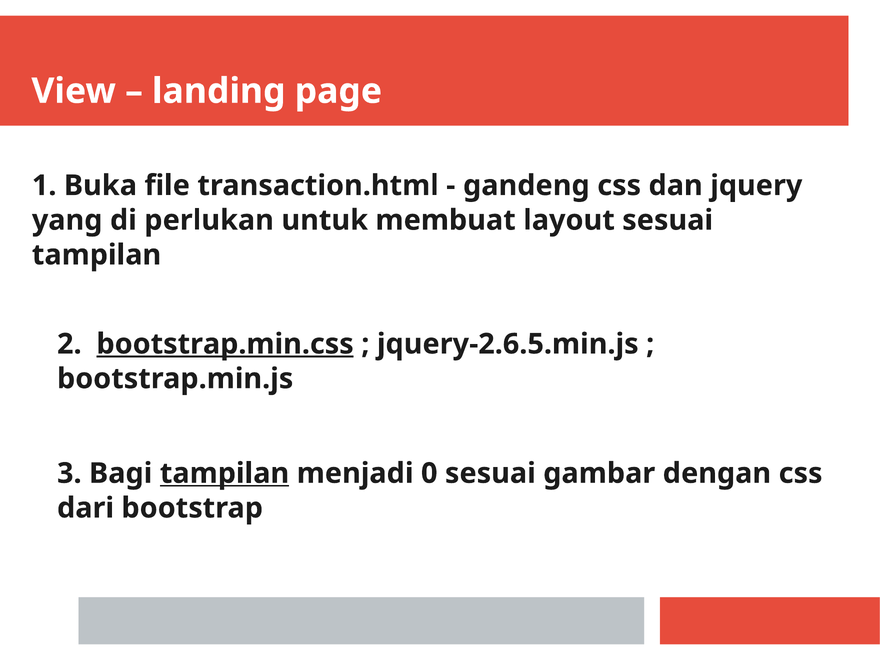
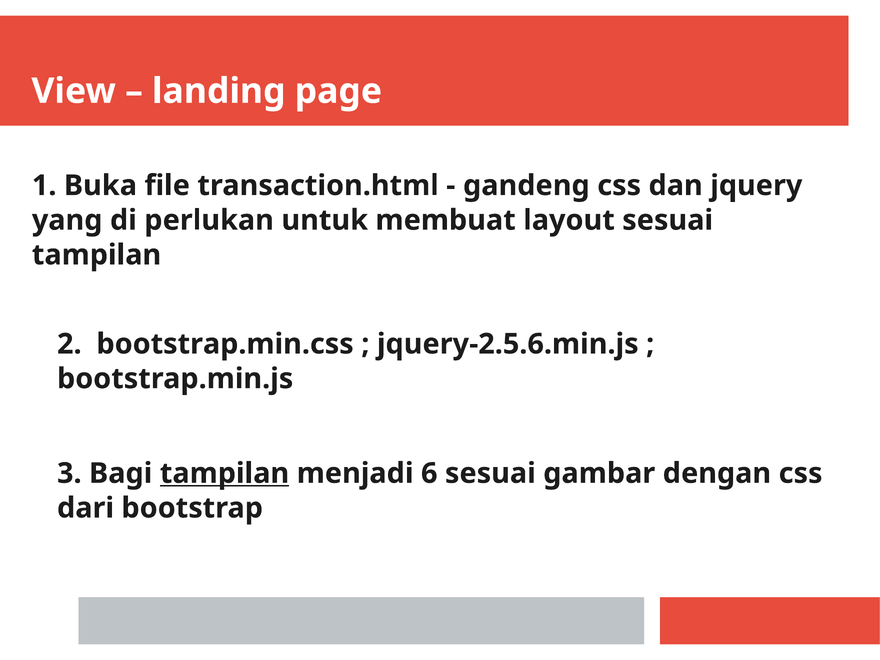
bootstrap.min.css underline: present -> none (225, 344)
jquery-2.6.5.min.js: jquery-2.6.5.min.js -> jquery-2.5.6.min.js (508, 344)
0: 0 -> 6 (429, 473)
